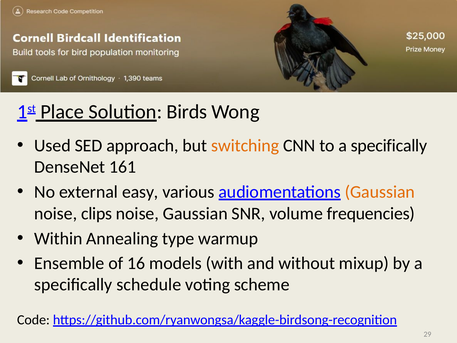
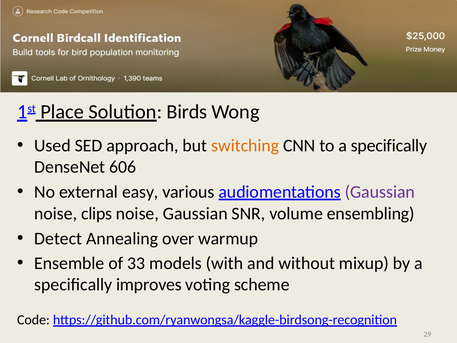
161: 161 -> 606 (123, 167)
Gaussian colour: orange -> purple (380, 192)
frequencies: frequencies -> ensembling (371, 213)
Within: Within -> Detect (58, 238)
type: type -> over (178, 238)
16: 16 -> 33 (136, 263)
schedule: schedule -> improves (149, 285)
